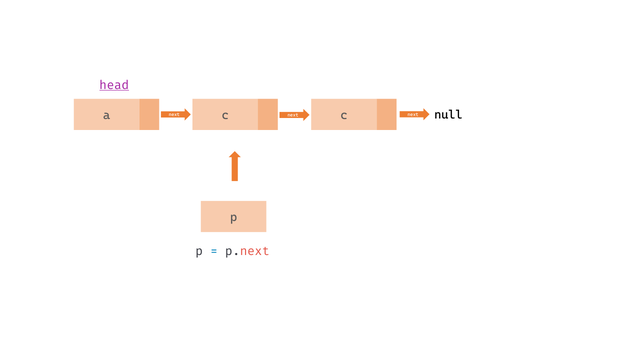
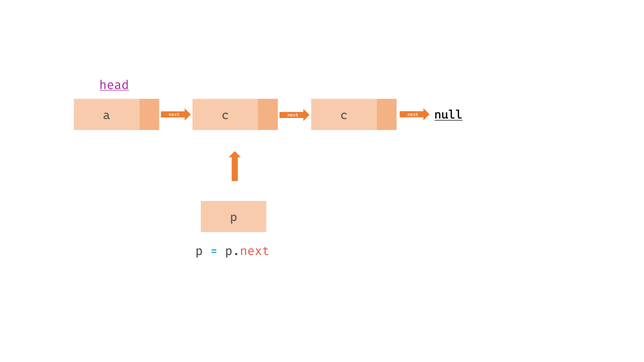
null underline: none -> present (448, 115)
